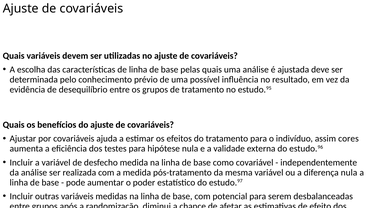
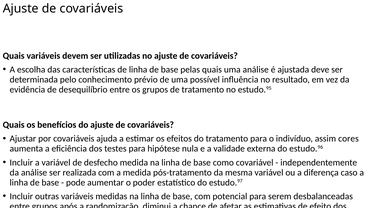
diferença nula: nula -> caso (349, 172)
